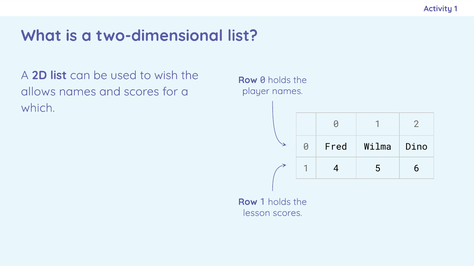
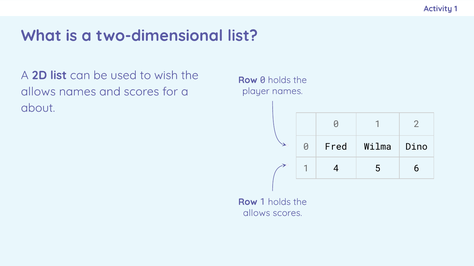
which: which -> about (38, 108)
lesson: lesson -> allows (257, 213)
